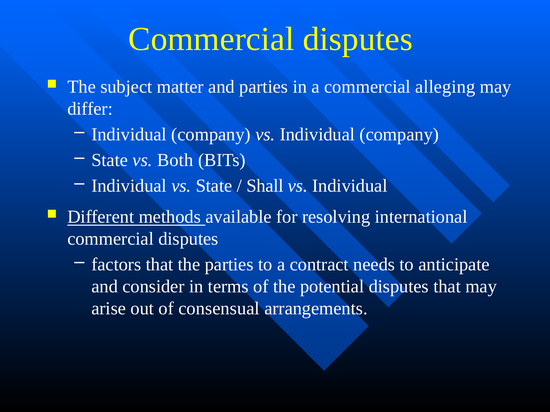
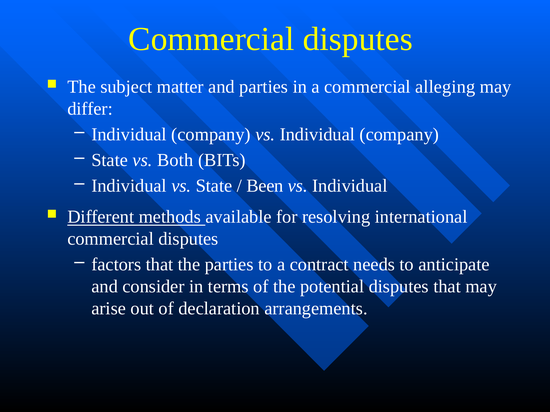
Shall: Shall -> Been (265, 186)
consensual: consensual -> declaration (219, 309)
